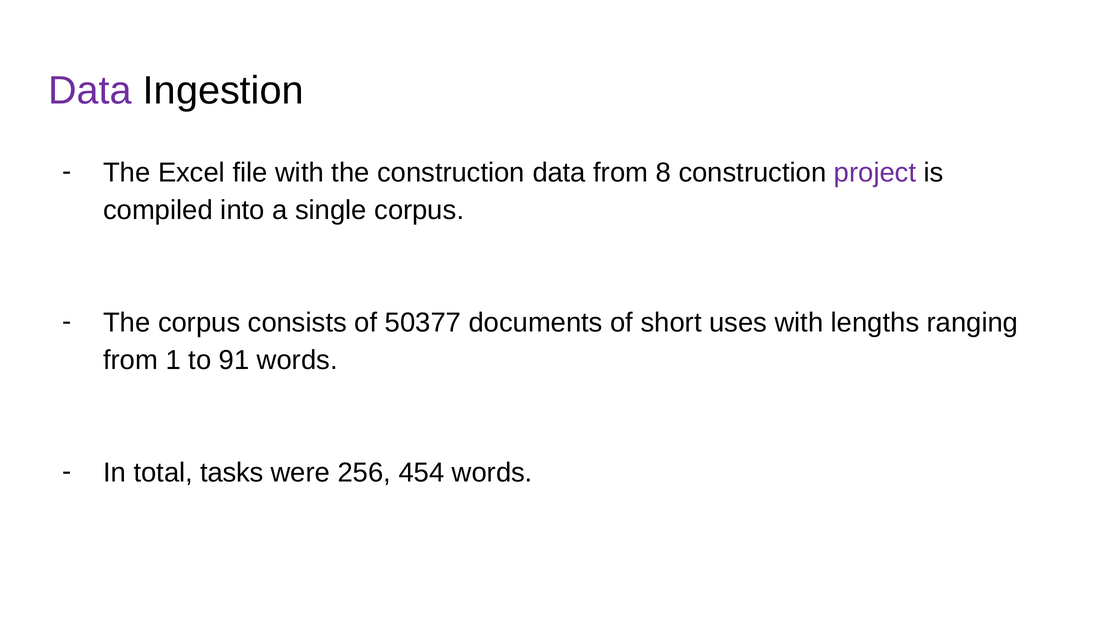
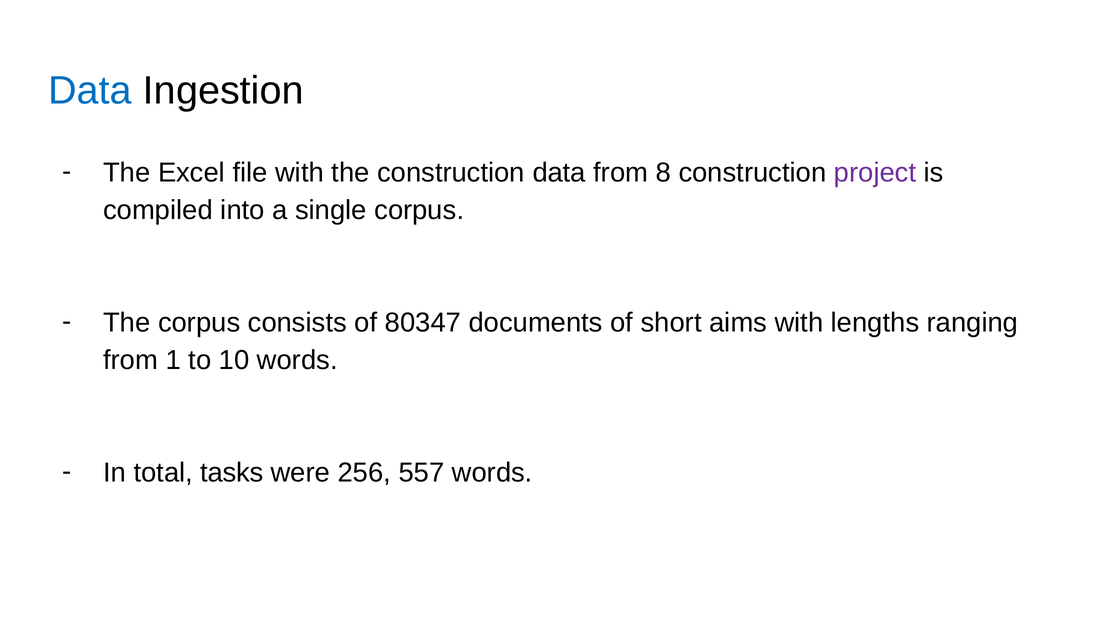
Data colour: purple -> blue (90, 91)
50377: 50377 -> 80347 (423, 323)
uses: uses -> aims (738, 323)
91: 91 -> 10 (234, 360)
454: 454 -> 557 (421, 473)
